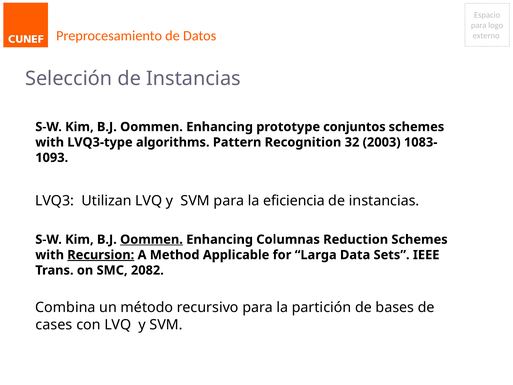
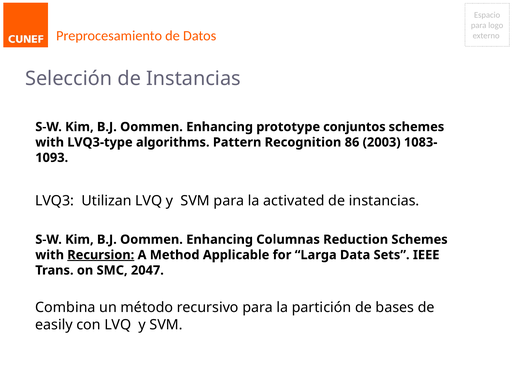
32: 32 -> 86 (352, 142)
eficiencia: eficiencia -> activated (294, 201)
Oommen underline: present -> none (151, 239)
2082: 2082 -> 2047 (147, 270)
cases: cases -> easily (54, 324)
